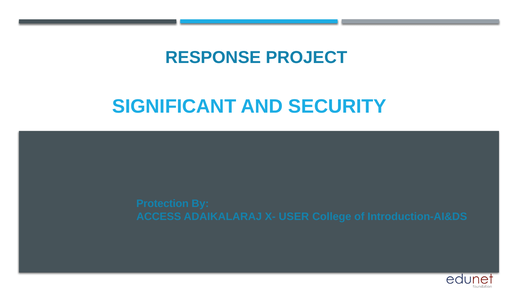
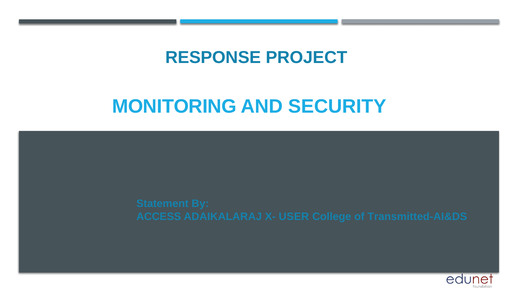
SIGNIFICANT: SIGNIFICANT -> MONITORING (174, 107)
Protection: Protection -> Statement (162, 204)
Introduction-AI&DS: Introduction-AI&DS -> Transmitted-AI&DS (417, 217)
